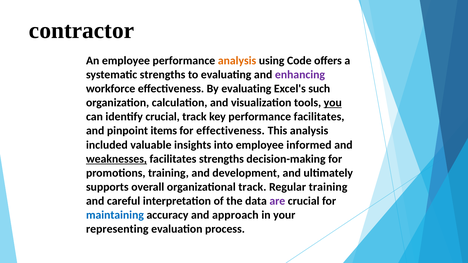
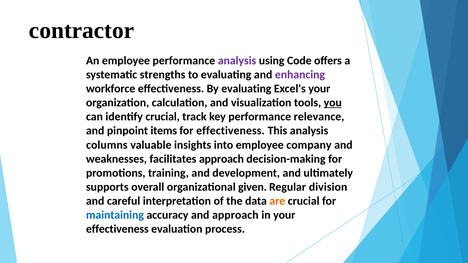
analysis colour: orange -> purple (237, 61)
Excel's such: such -> your (319, 89)
performance facilitates: facilitates -> relevance (319, 117)
included: included -> columns (107, 145)
informed: informed -> company (309, 145)
weaknesses underline: present -> none (116, 159)
facilitates strengths: strengths -> approach (221, 159)
organizational track: track -> given (252, 187)
Regular training: training -> division (328, 187)
are colour: purple -> orange (277, 201)
representing: representing -> effectiveness (117, 229)
